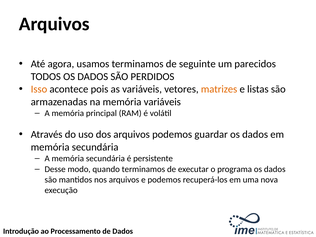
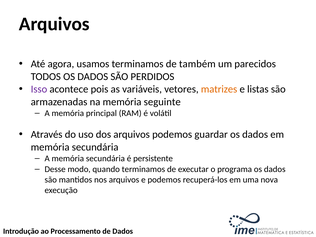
seguinte: seguinte -> também (197, 64)
Isso colour: orange -> purple (39, 89)
memória variáveis: variáveis -> seguinte (162, 102)
